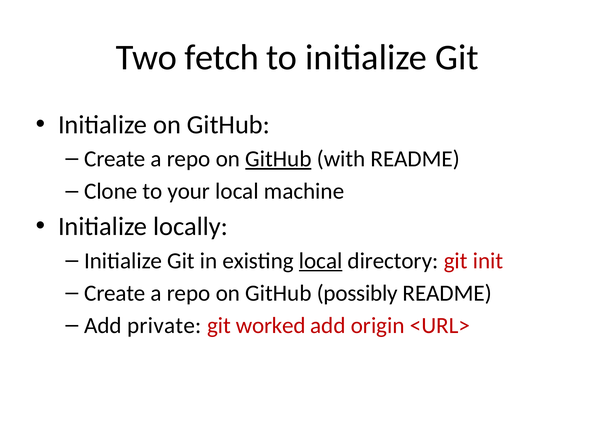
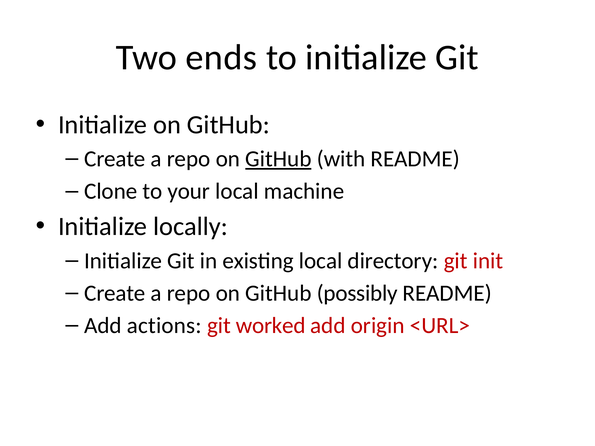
fetch: fetch -> ends (221, 58)
local underline: present -> none (321, 261)
private: private -> actions (164, 326)
